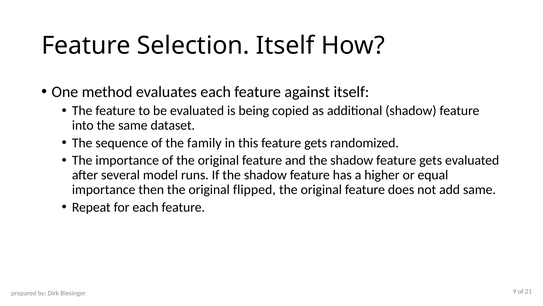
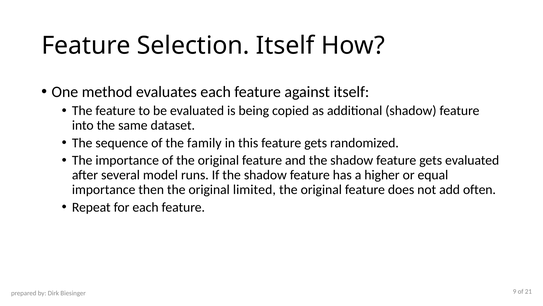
flipped: flipped -> limited (254, 189)
add same: same -> often (479, 189)
